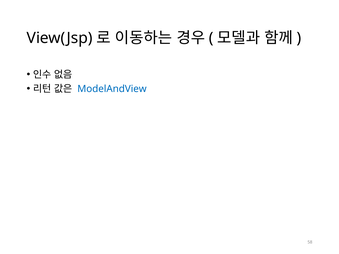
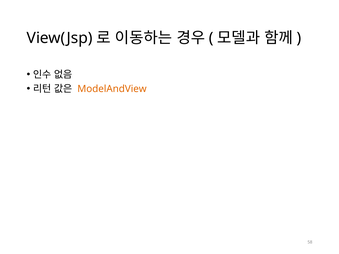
ModelAndView colour: blue -> orange (112, 89)
